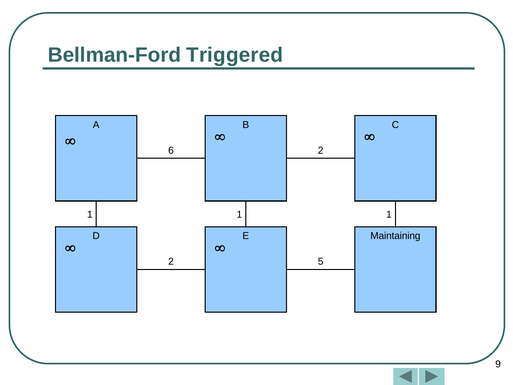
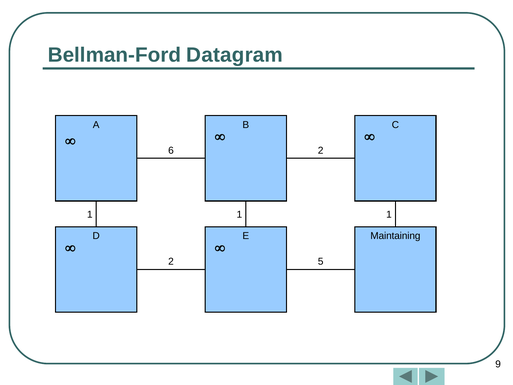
Triggered: Triggered -> Datagram (235, 55)
